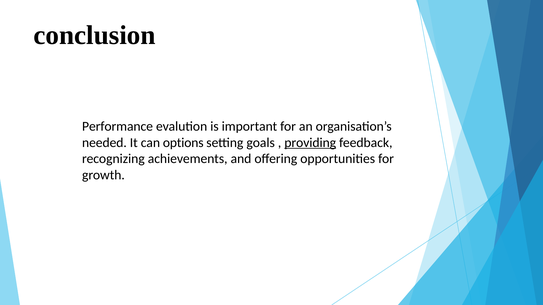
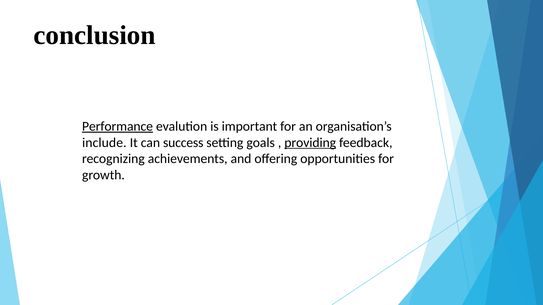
Performance underline: none -> present (118, 126)
needed: needed -> include (104, 143)
options: options -> success (183, 143)
